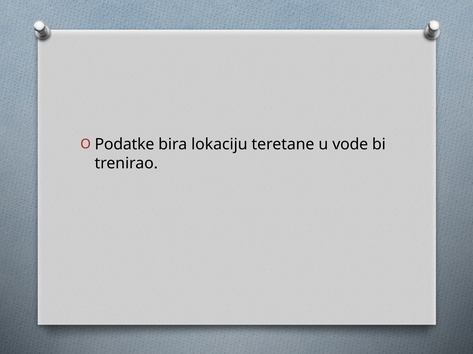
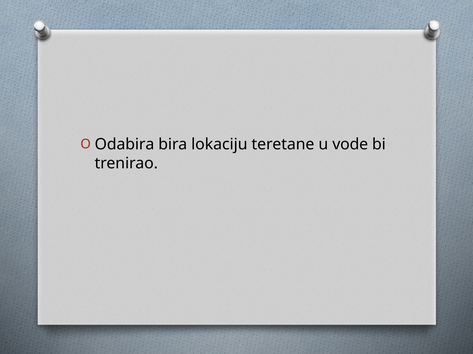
Podatke: Podatke -> Odabira (124, 145)
